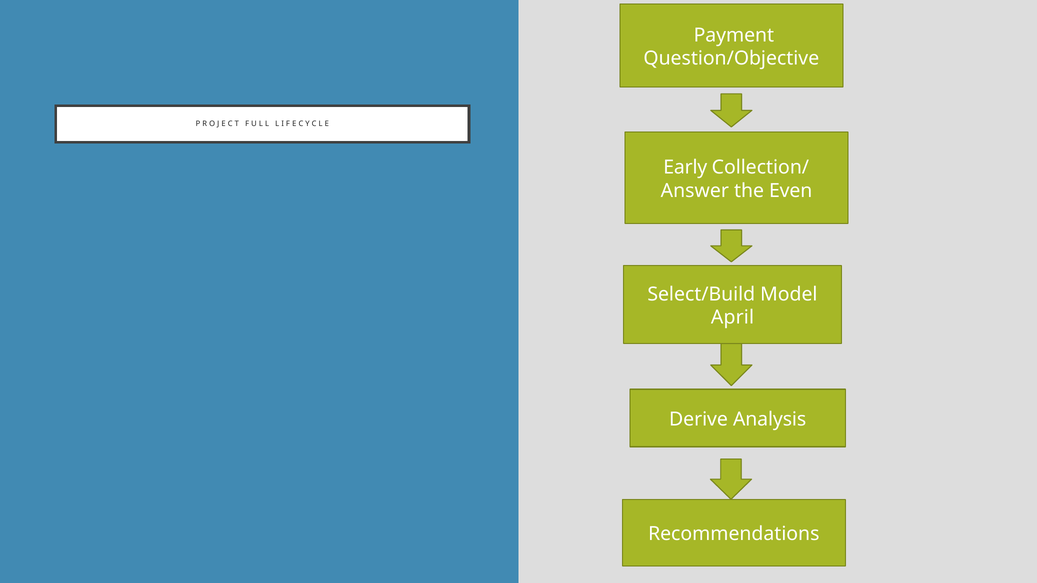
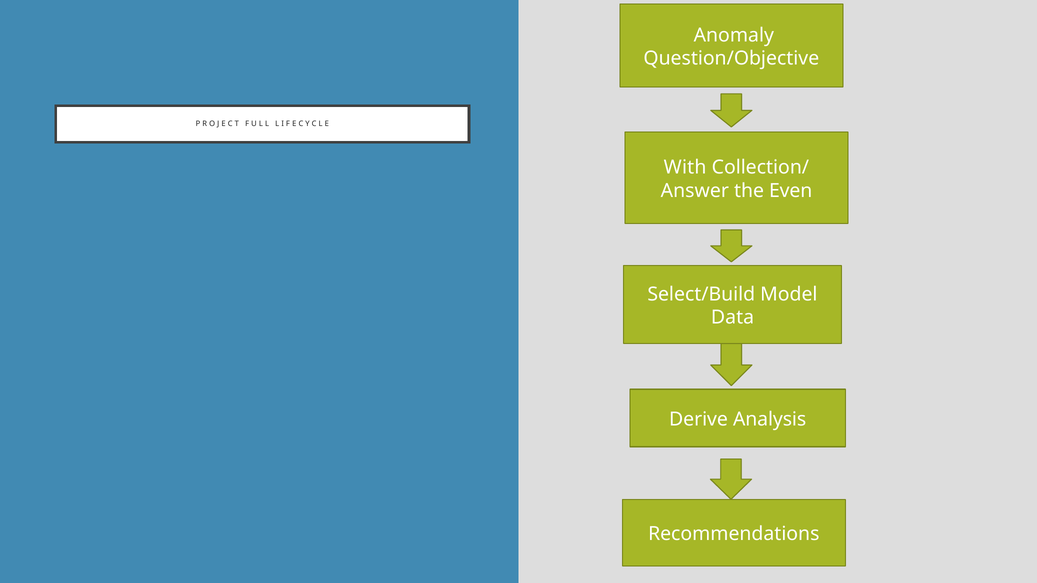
Payment: Payment -> Anomaly (734, 35)
Early: Early -> With (685, 168)
April: April -> Data (733, 318)
